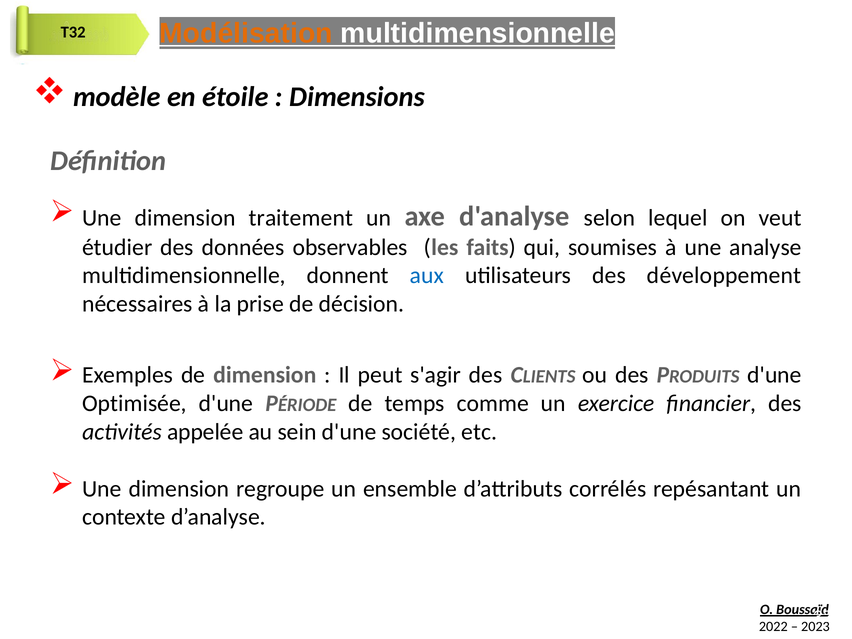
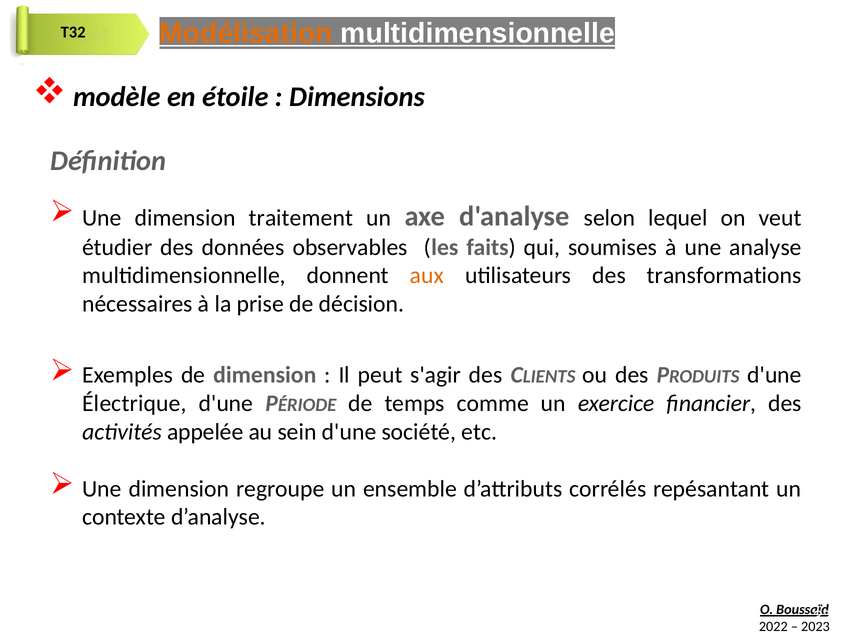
aux colour: blue -> orange (427, 276)
développement: développement -> transformations (724, 276)
Optimisée: Optimisée -> Électrique (134, 403)
